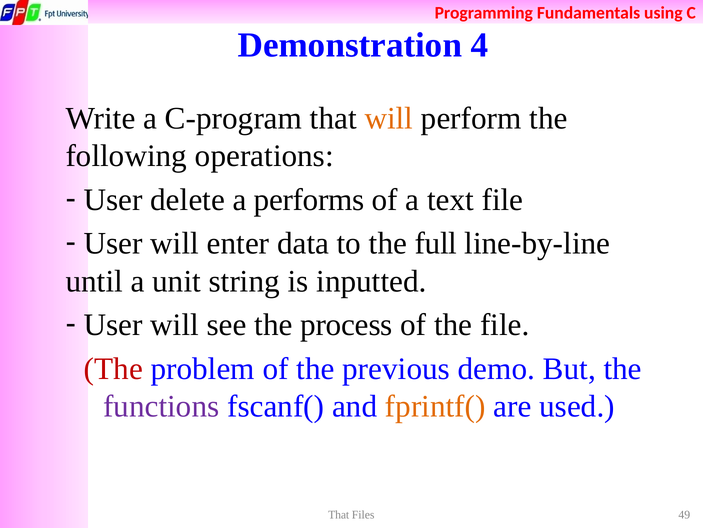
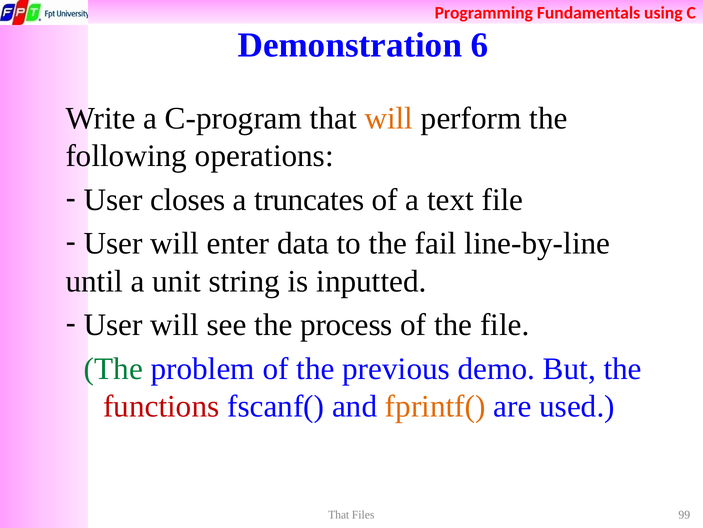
4: 4 -> 6 (480, 45)
delete: delete -> closes (188, 200)
performs: performs -> truncates (309, 200)
full: full -> fail (436, 243)
The colour: red -> green (113, 368)
functions colour: purple -> red (161, 406)
49: 49 -> 99 (684, 514)
